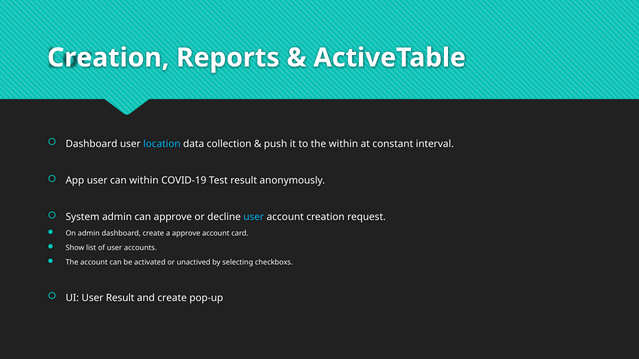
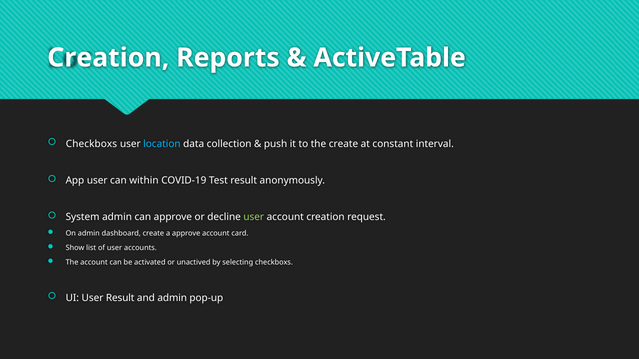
Dashboard: Dashboard -> Checkboxs (91, 144)
the within: within -> create (343, 144)
user colour: light blue -> light green (254, 217)
and create: create -> admin (172, 298)
